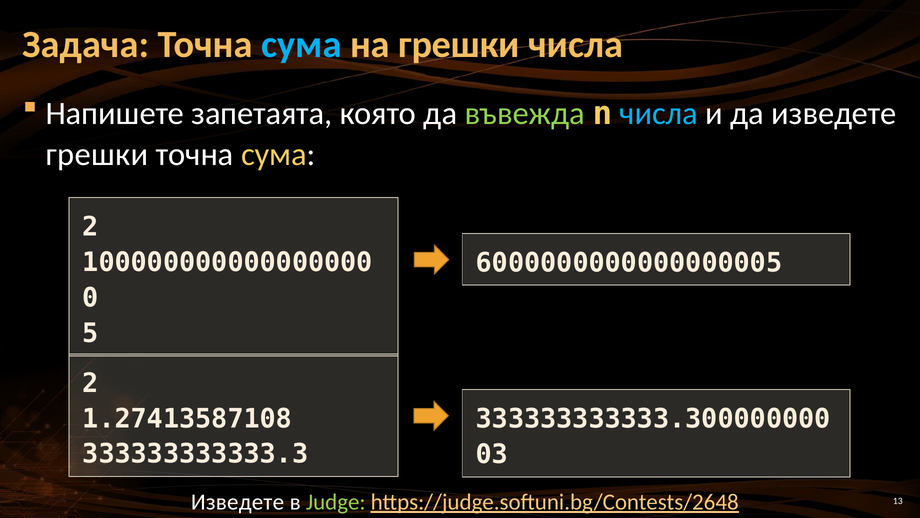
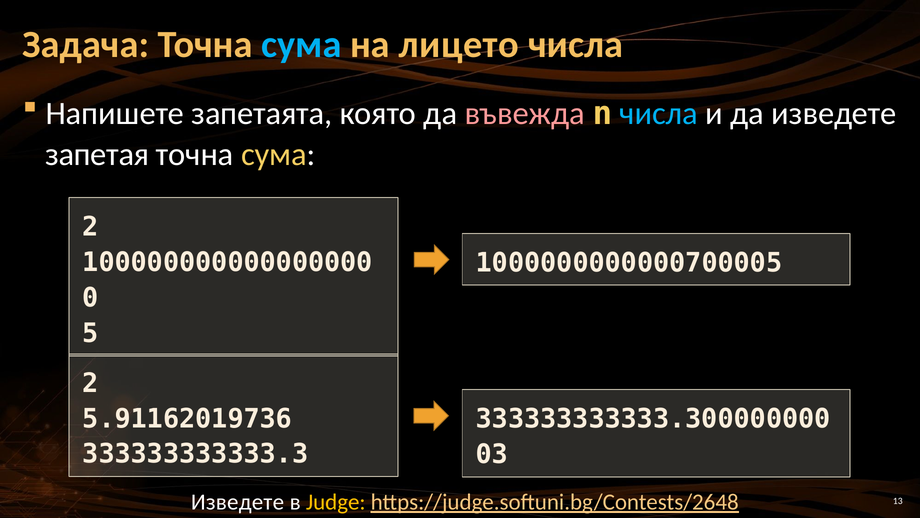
на грешки: грешки -> лицето (459, 45)
въвежда colour: light green -> pink (525, 113)
грешки: грешки -> запетая (97, 154)
6000000000000000005: 6000000000000000005 -> 1000000000000700005 (629, 263)
1.27413587108: 1.27413587108 -> 5.91162019736 (187, 418)
Judge colour: light green -> yellow (336, 502)
